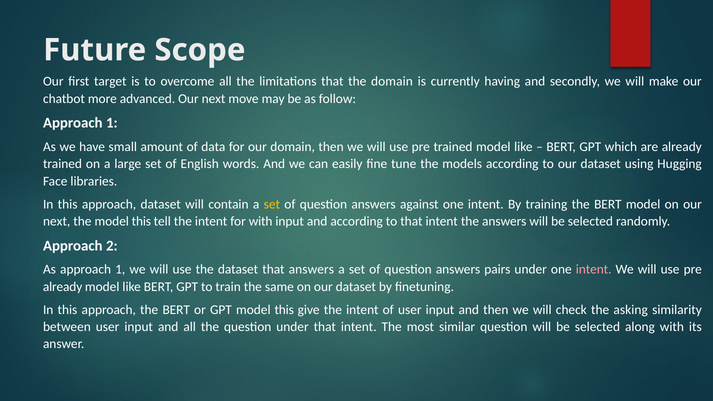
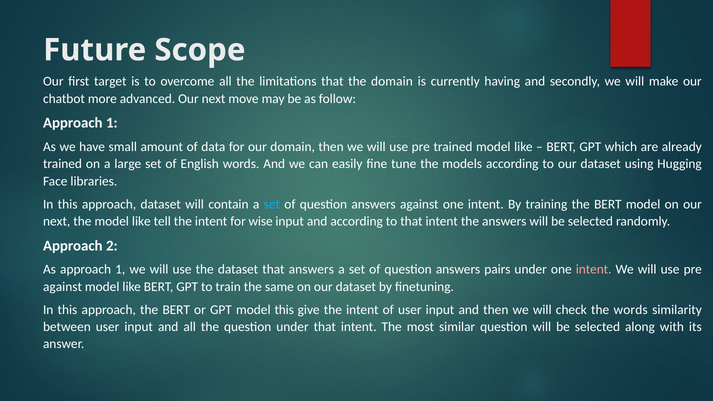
set colour: yellow -> light blue (272, 204)
the model this: this -> like (141, 221)
for with: with -> wise (261, 221)
already: already -> against (63, 287)
the asking: asking -> words (631, 310)
